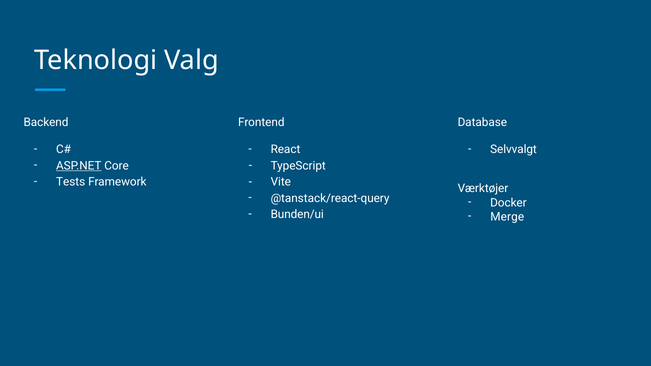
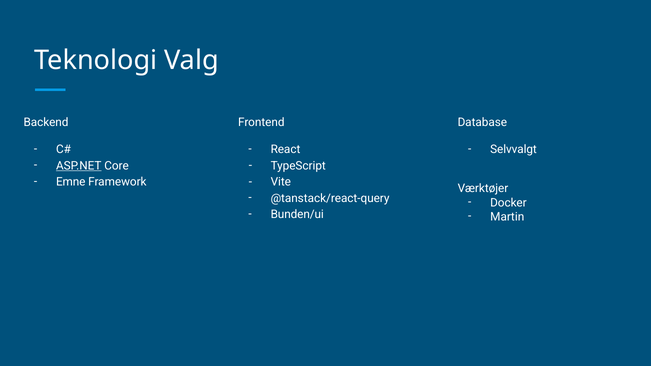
Tests: Tests -> Emne (71, 182)
Merge: Merge -> Martin (507, 217)
